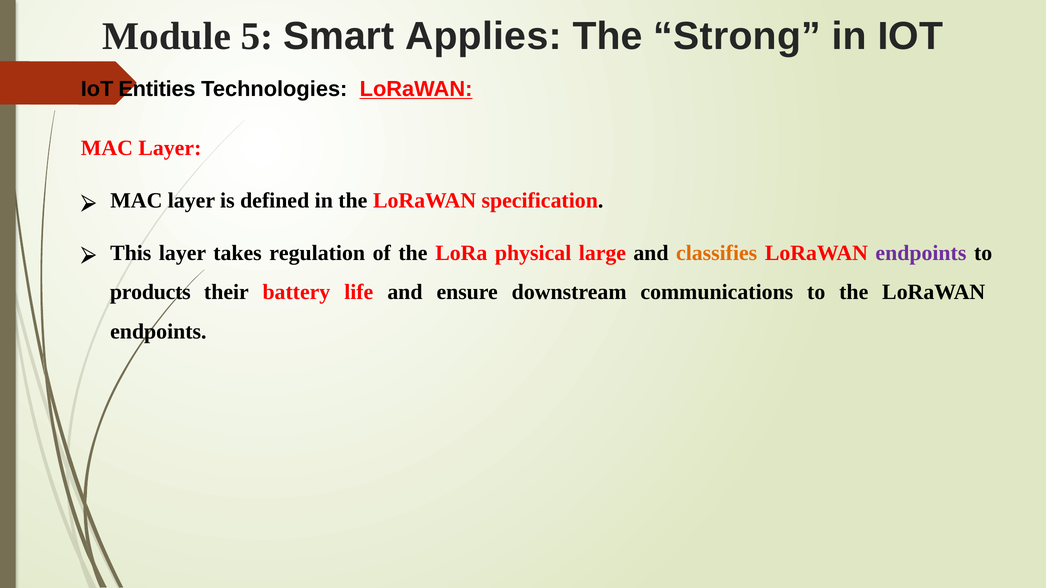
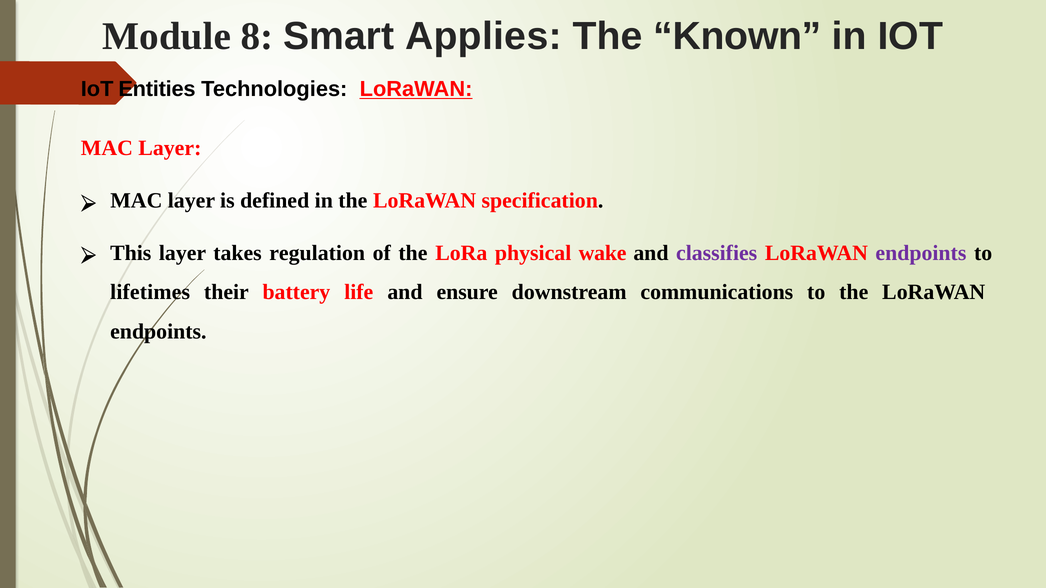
5: 5 -> 8 (257, 37)
Strong: Strong -> Known (737, 37)
large: large -> wake (603, 253)
classifies colour: orange -> purple (717, 253)
products: products -> lifetimes (150, 292)
